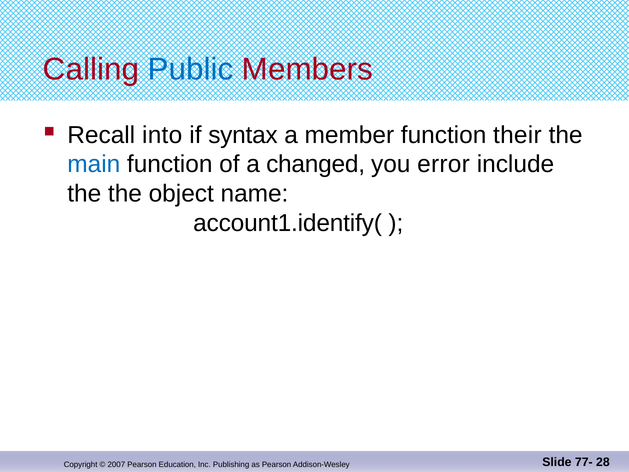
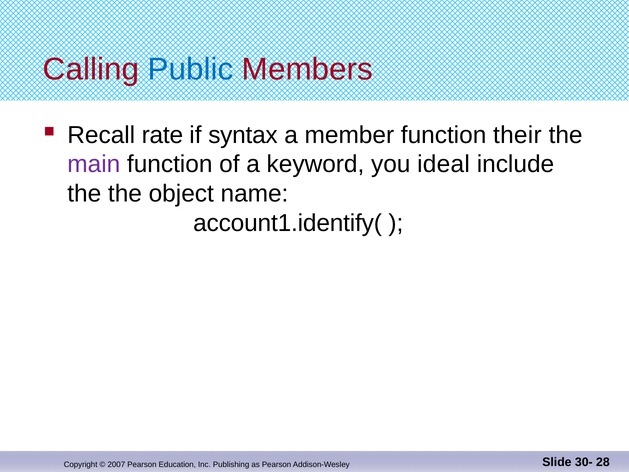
into: into -> rate (162, 135)
main colour: blue -> purple (94, 164)
changed: changed -> keyword (315, 164)
error: error -> ideal (444, 164)
77-: 77- -> 30- (584, 462)
